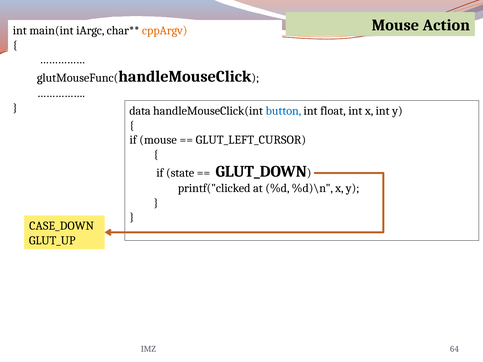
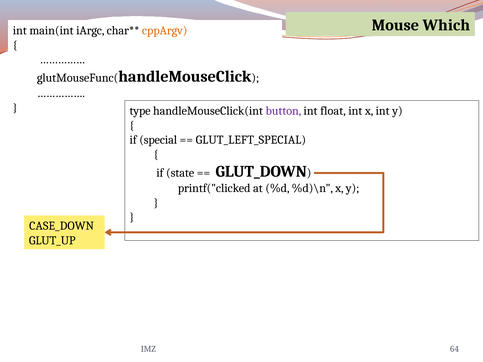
Action: Action -> Which (446, 25)
data: data -> type (140, 111)
button colour: blue -> purple (283, 111)
if mouse: mouse -> special (158, 140)
GLUT_LEFT_CURSOR: GLUT_LEFT_CURSOR -> GLUT_LEFT_SPECIAL (251, 140)
